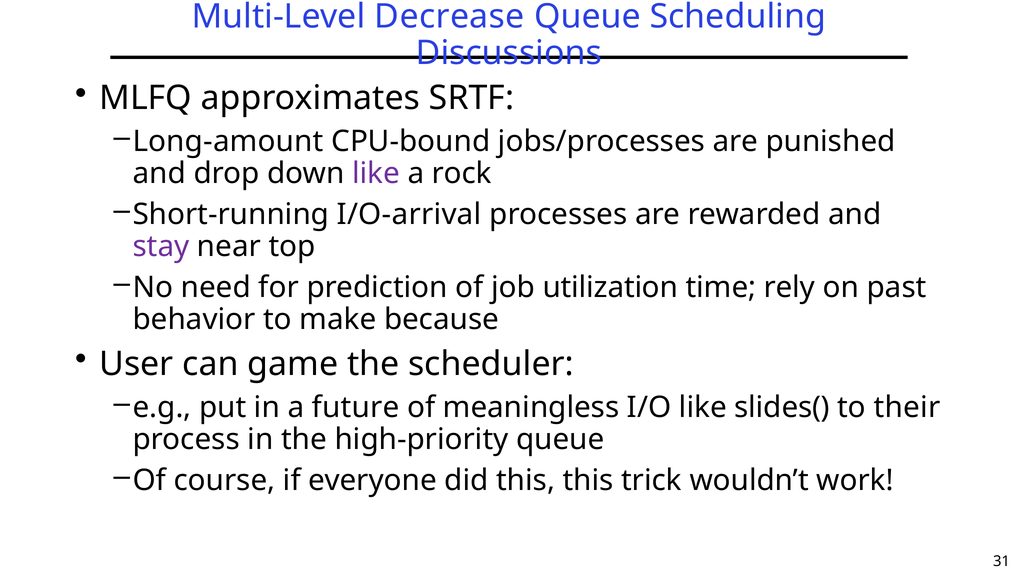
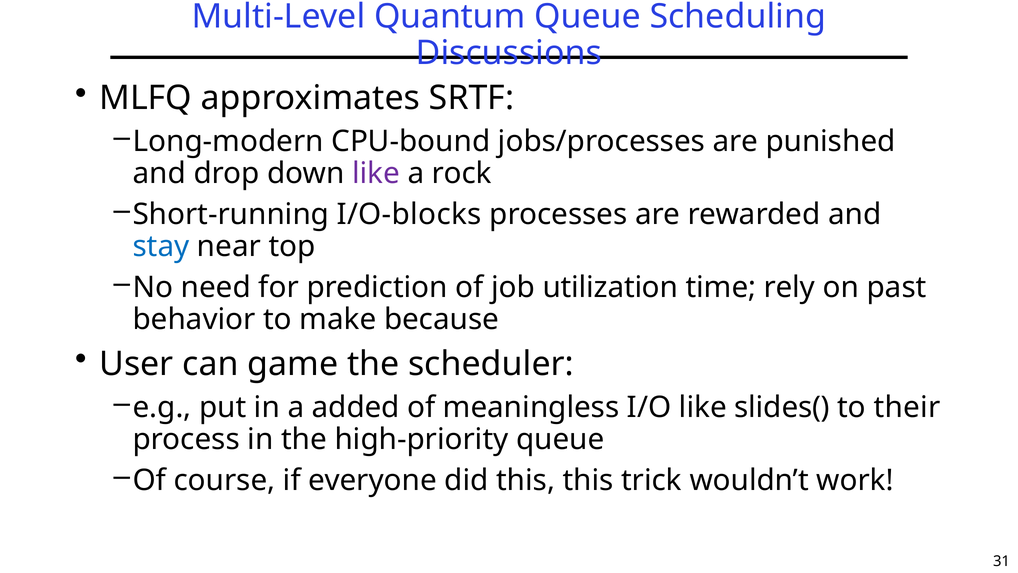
Decrease: Decrease -> Quantum (450, 16)
Long-amount: Long-amount -> Long-modern (228, 141)
I/O-arrival: I/O-arrival -> I/O-blocks (409, 214)
stay colour: purple -> blue (161, 246)
future: future -> added (356, 407)
